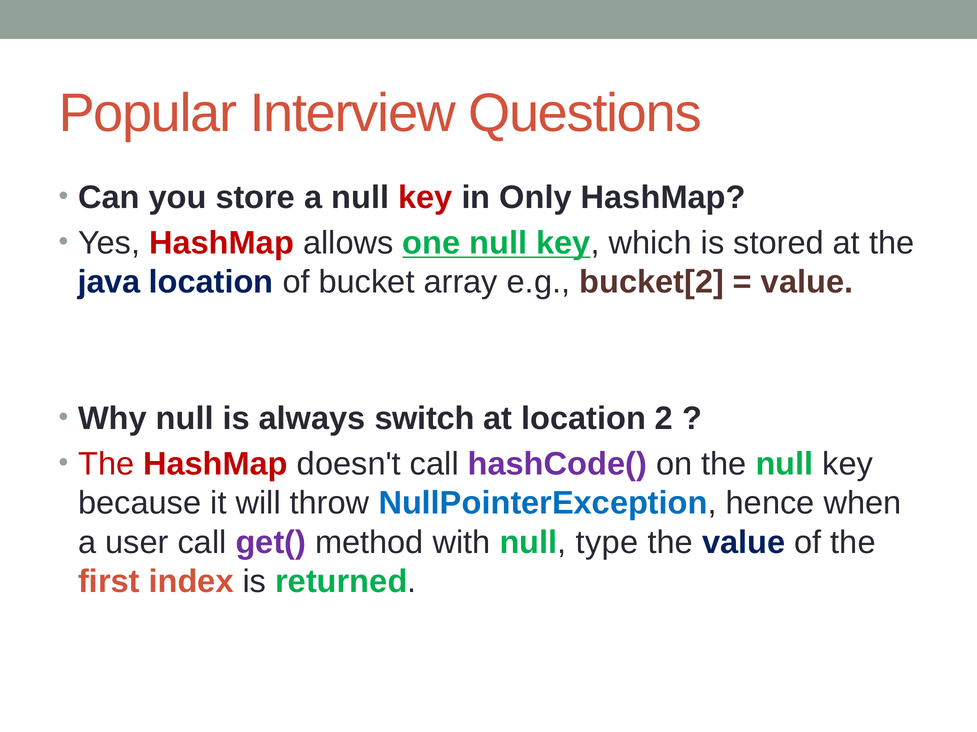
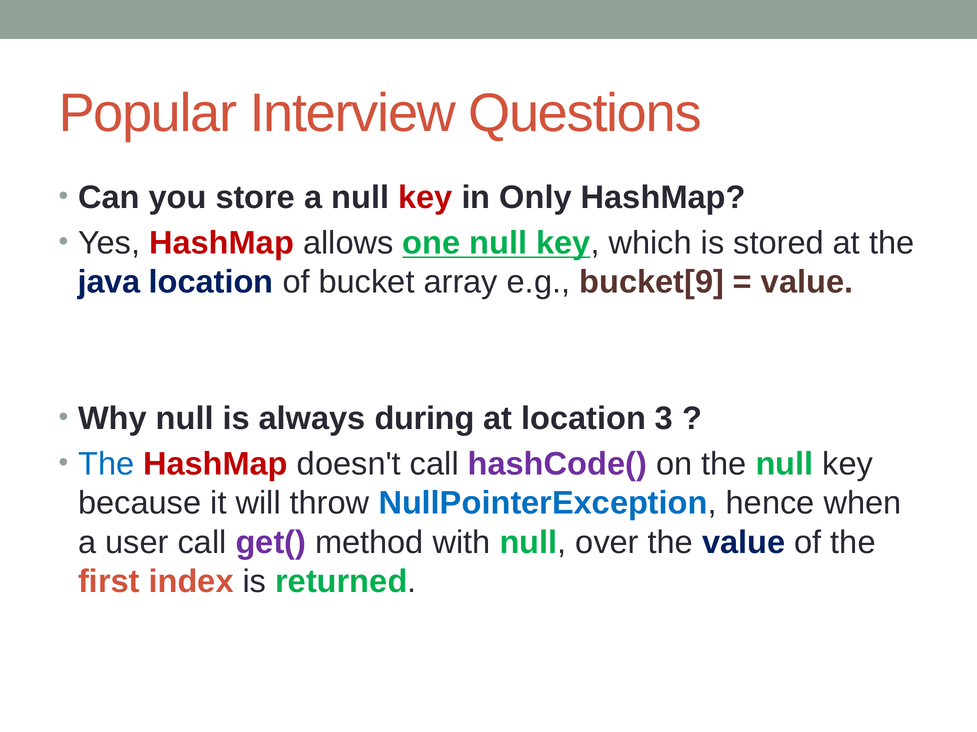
bucket[2: bucket[2 -> bucket[9 (652, 282)
switch: switch -> during (425, 419)
2: 2 -> 3 (664, 419)
The colour: red -> blue (106, 465)
type: type -> over (607, 543)
